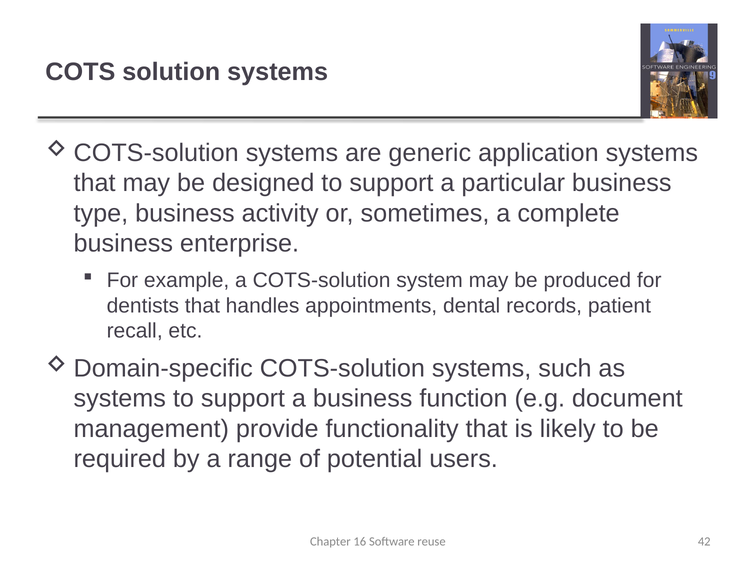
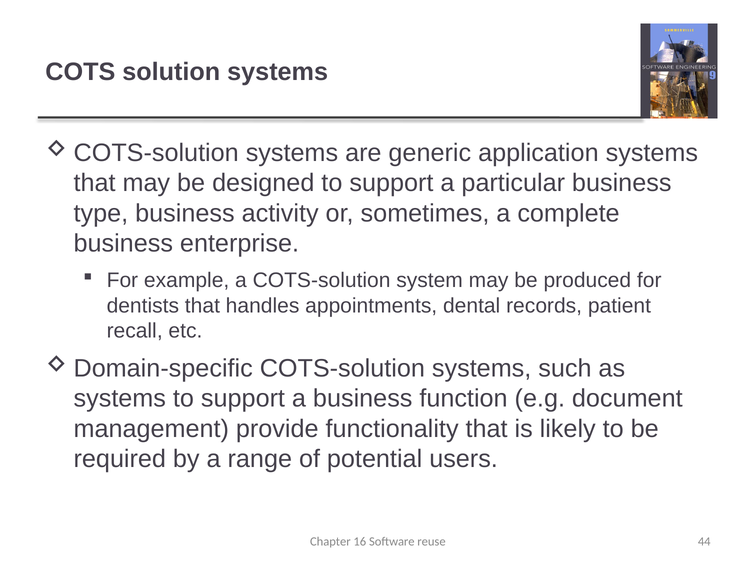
42: 42 -> 44 (704, 541)
